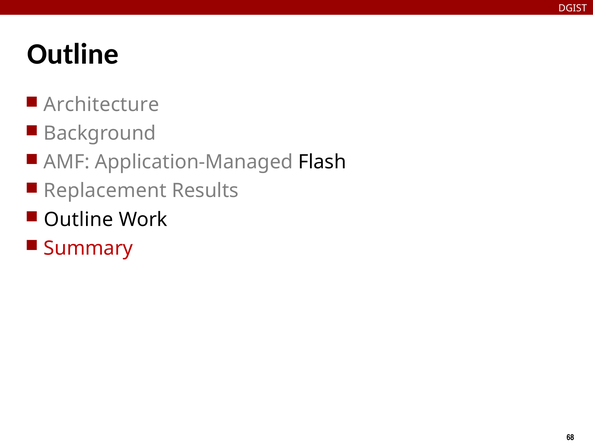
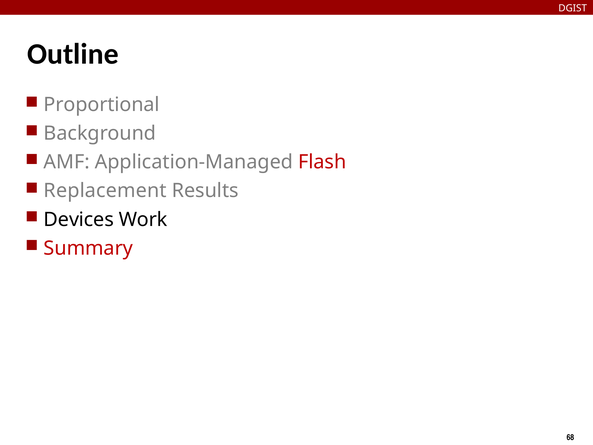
Architecture: Architecture -> Proportional (102, 105)
Flash colour: black -> red (322, 162)
Outline: Outline -> Devices (79, 219)
